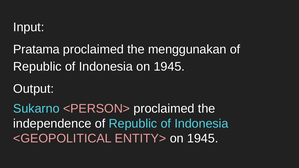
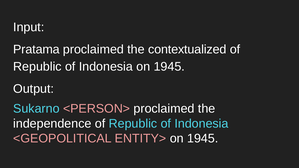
menggunakan: menggunakan -> contextualized (187, 49)
